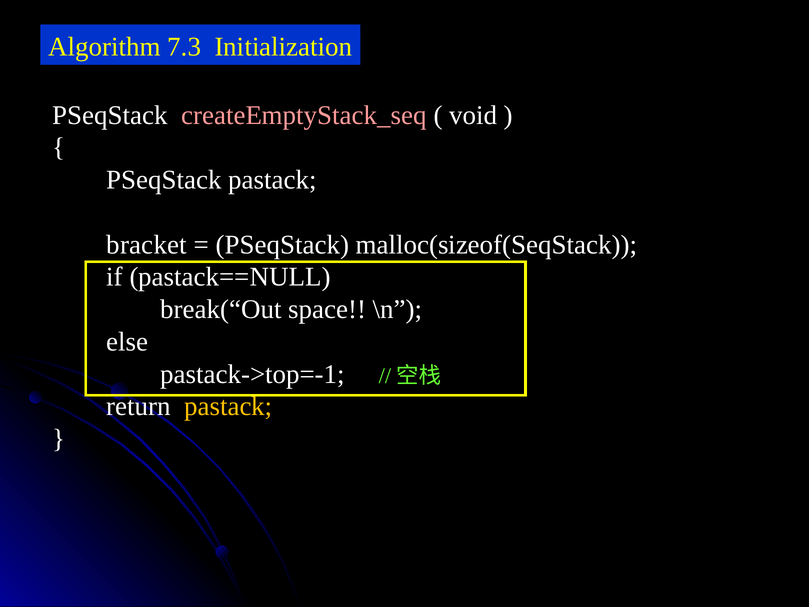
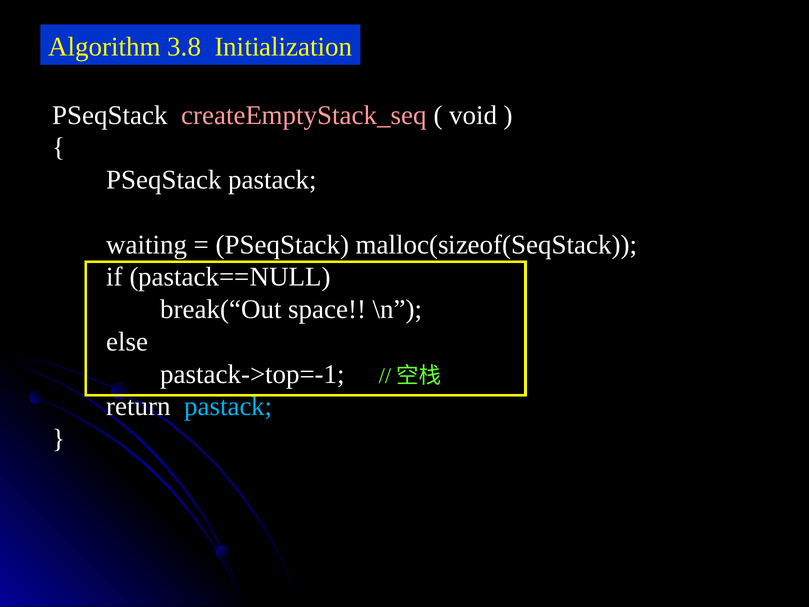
7.3: 7.3 -> 3.8 (184, 47)
bracket: bracket -> waiting (147, 245)
pastack colour: yellow -> light blue (228, 406)
